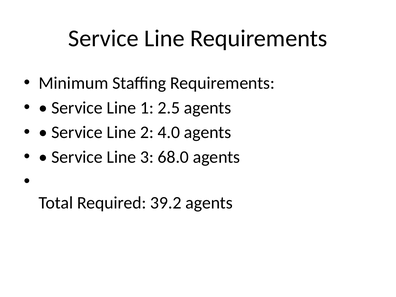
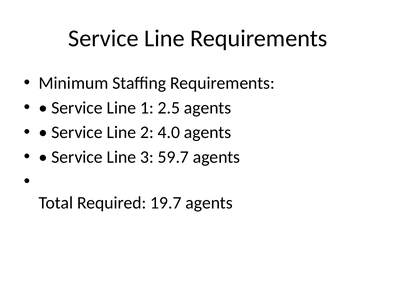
68.0: 68.0 -> 59.7 (173, 157)
39.2: 39.2 -> 19.7 (166, 203)
